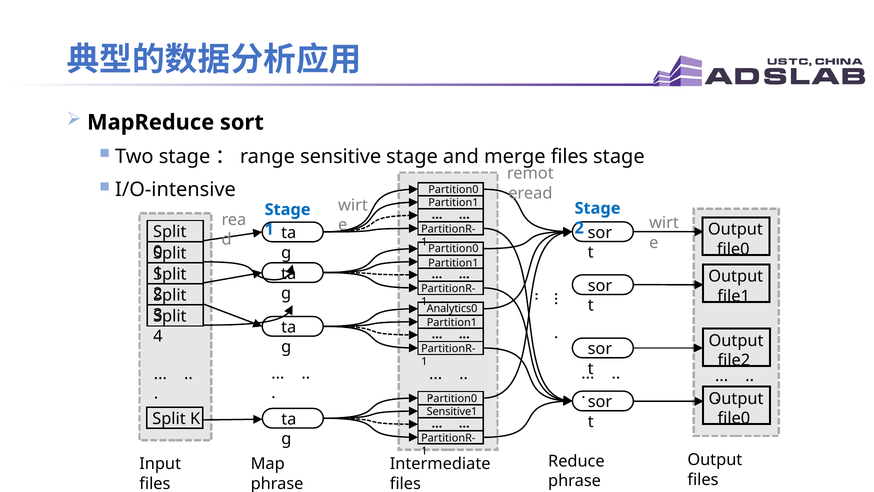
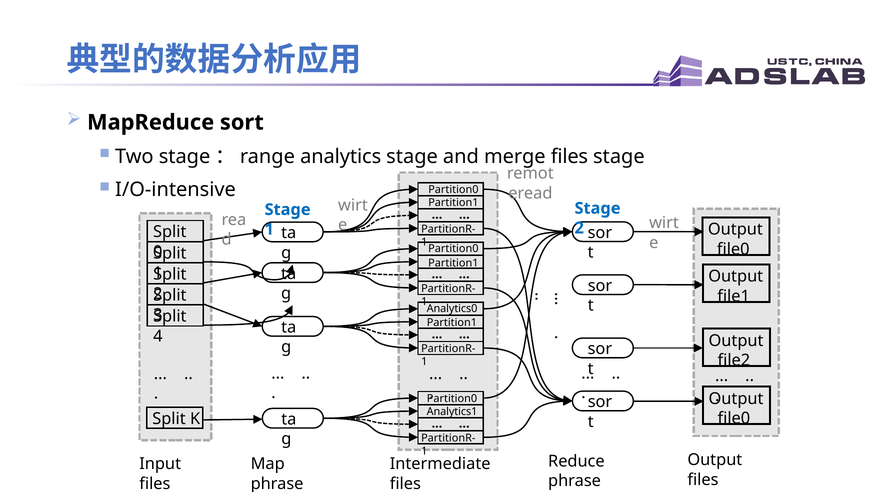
sensitive: sensitive -> analytics (341, 156)
Sensitive1: Sensitive1 -> Analytics1 (452, 411)
